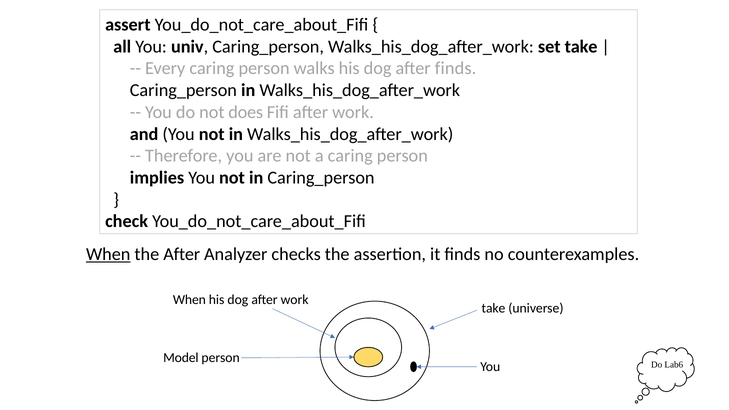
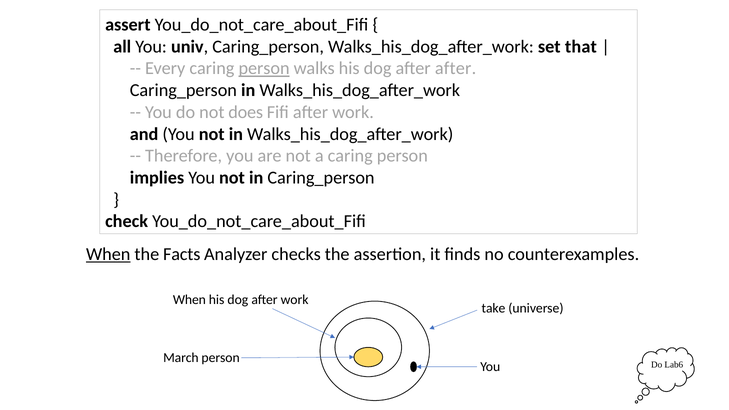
set take: take -> that (581, 47)
person underline: none -> present (264, 68)
after finds: finds -> after (456, 68)
the After: After -> Facts (182, 254)
Model: Model -> March (181, 358)
